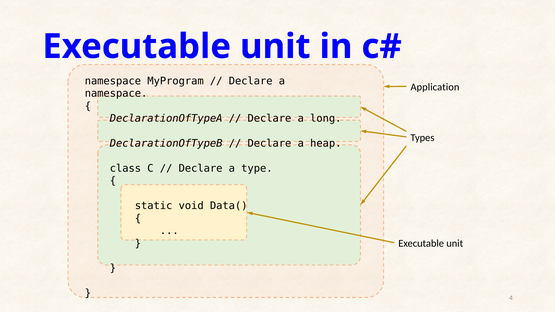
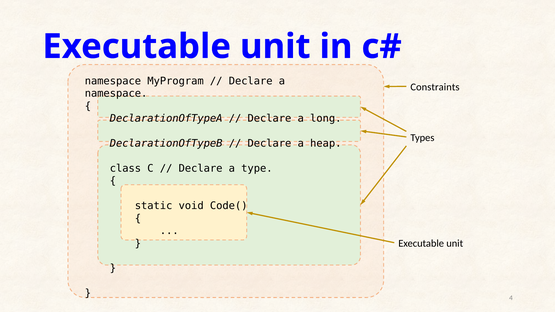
Application: Application -> Constraints (435, 87)
Data(: Data( -> Code( (229, 206)
